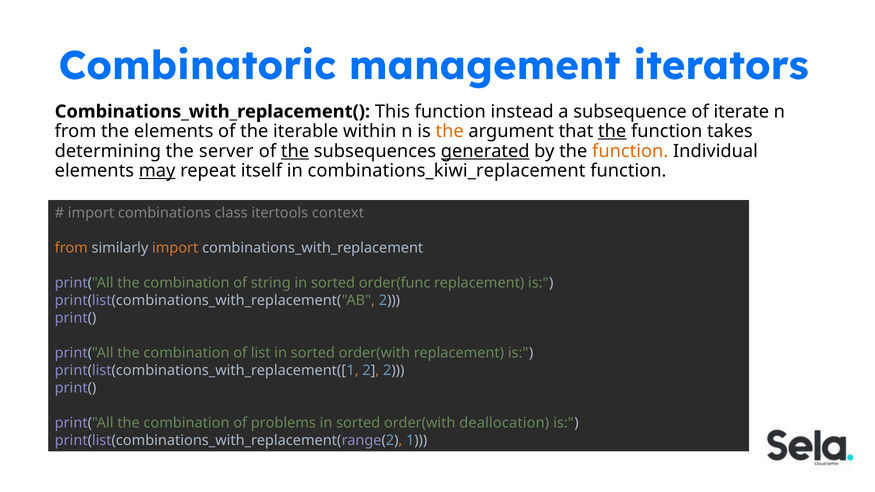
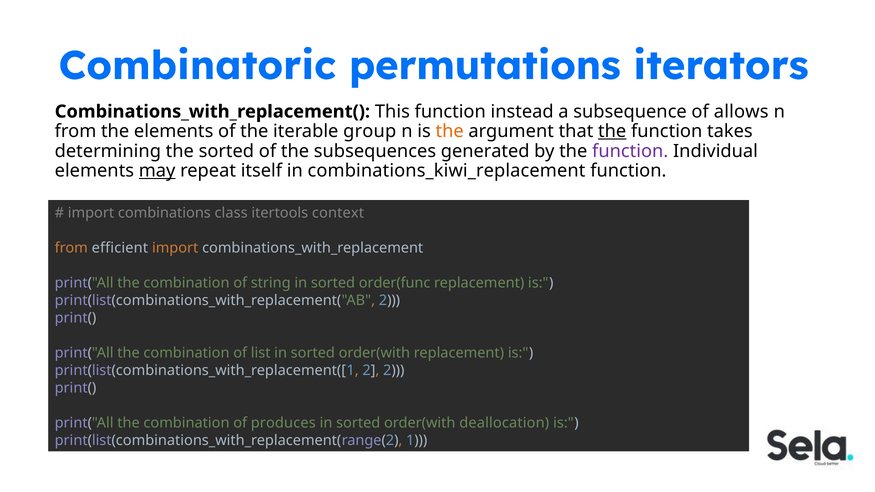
management: management -> permutations (485, 66)
iterate: iterate -> allows (741, 112)
within: within -> group (370, 131)
the server: server -> sorted (226, 151)
the underline: present -> none (295, 151)
generated underline: present -> none (485, 151)
function colour: orange -> purple (630, 151)
similarly: similarly -> efficient (120, 248)
problems: problems -> produces (283, 423)
